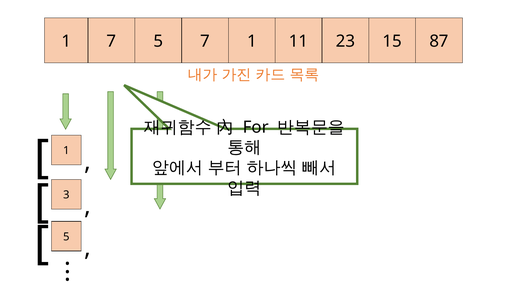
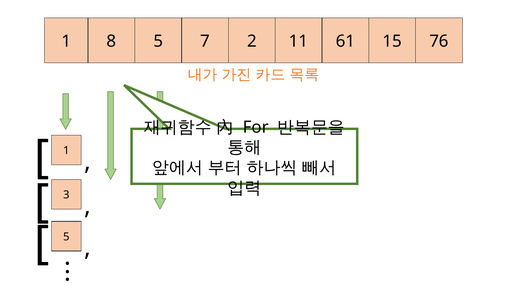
1 7: 7 -> 8 (111, 41)
7 1: 1 -> 2 (252, 41)
23: 23 -> 61 (345, 41)
87: 87 -> 76 (439, 41)
